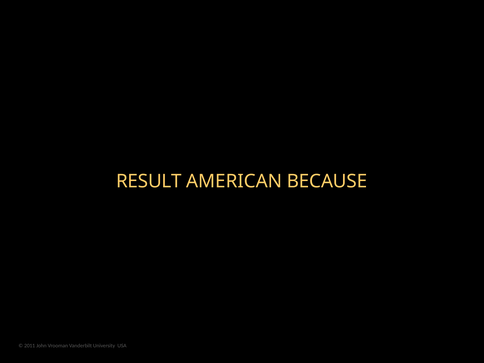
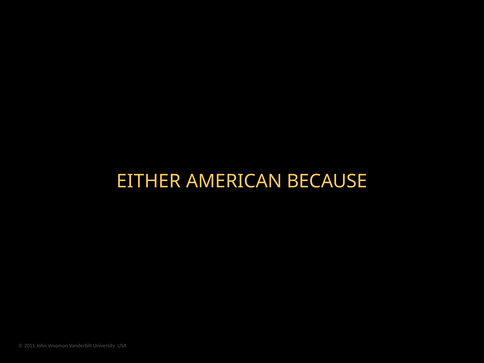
RESULT: RESULT -> EITHER (149, 181)
